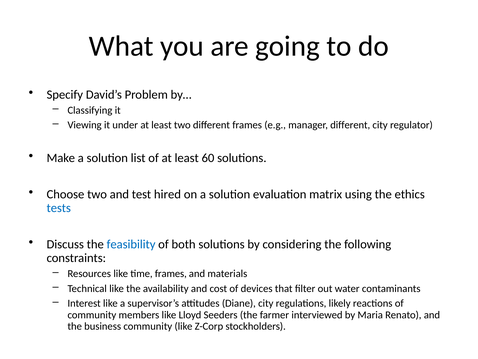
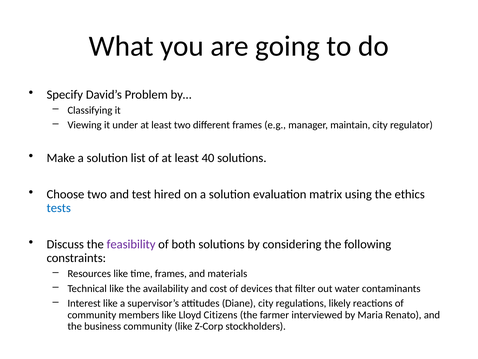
manager different: different -> maintain (350, 125)
60: 60 -> 40 (208, 158)
feasibility colour: blue -> purple (131, 244)
Seeders: Seeders -> Citizens (221, 314)
